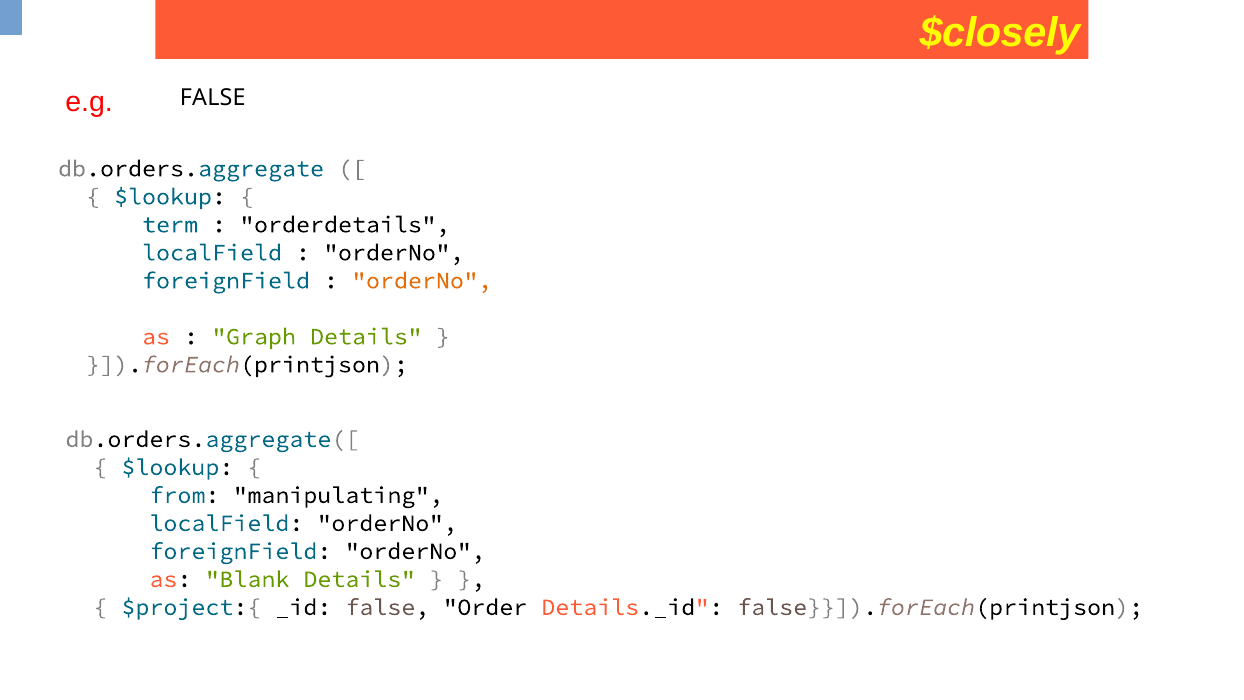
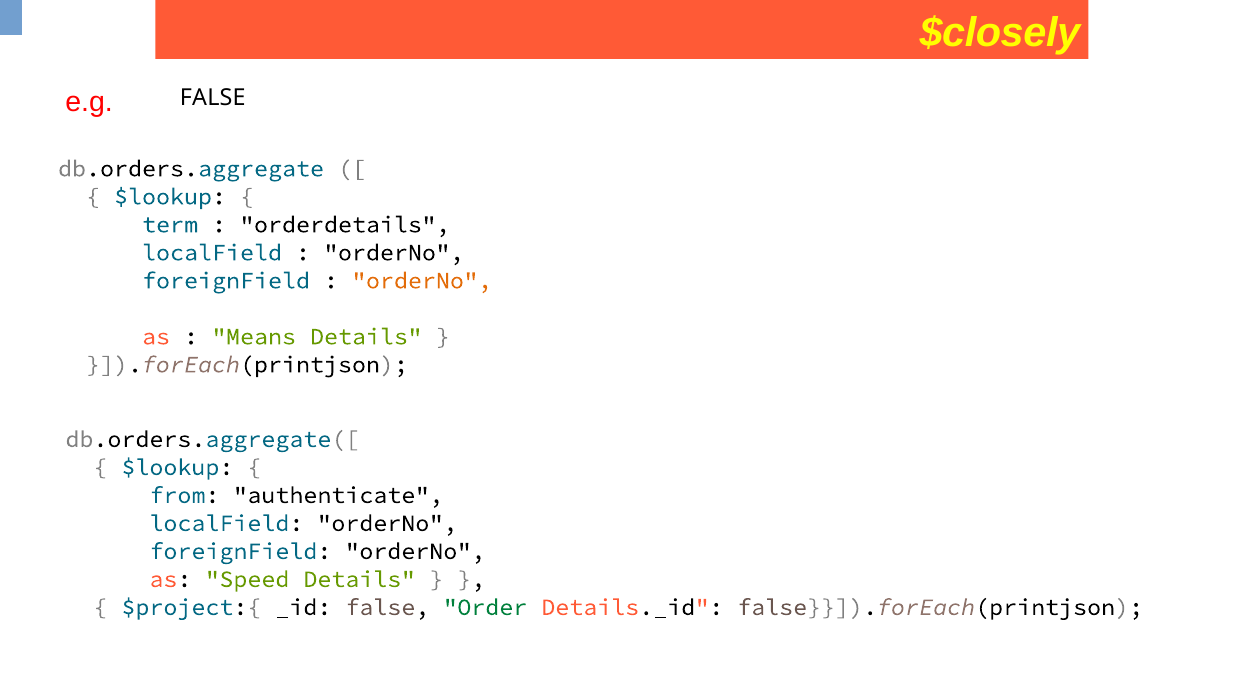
Graph: Graph -> Means (254, 336)
manipulating: manipulating -> authenticate (338, 495)
Blank: Blank -> Speed (247, 579)
Order colour: black -> green (485, 607)
